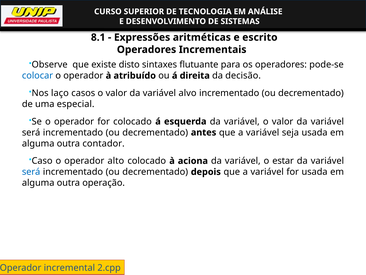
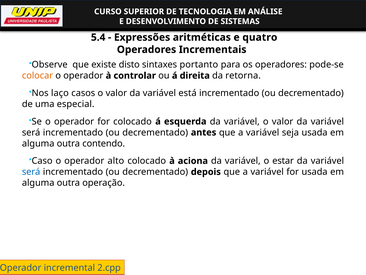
8.1: 8.1 -> 5.4 (98, 37)
escrito: escrito -> quatro (260, 37)
flutuante: flutuante -> portanto (199, 65)
colocar colour: blue -> orange (38, 75)
atribuído: atribuído -> controlar (135, 75)
decisão: decisão -> retorna (243, 75)
alvo: alvo -> está (188, 93)
contador: contador -> contendo (104, 143)
